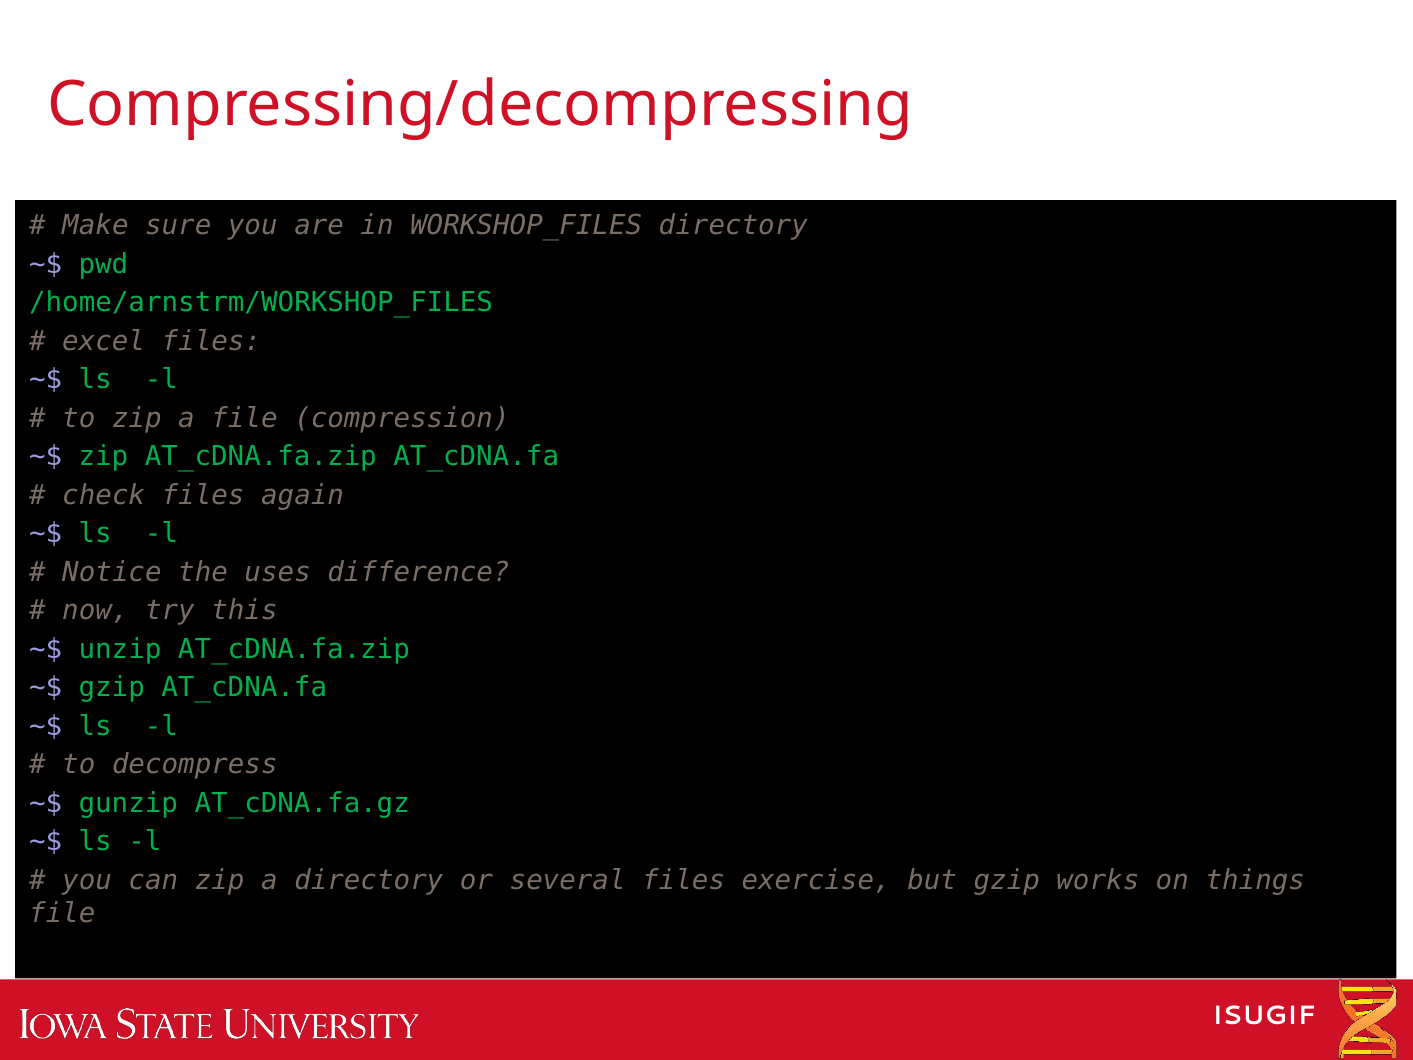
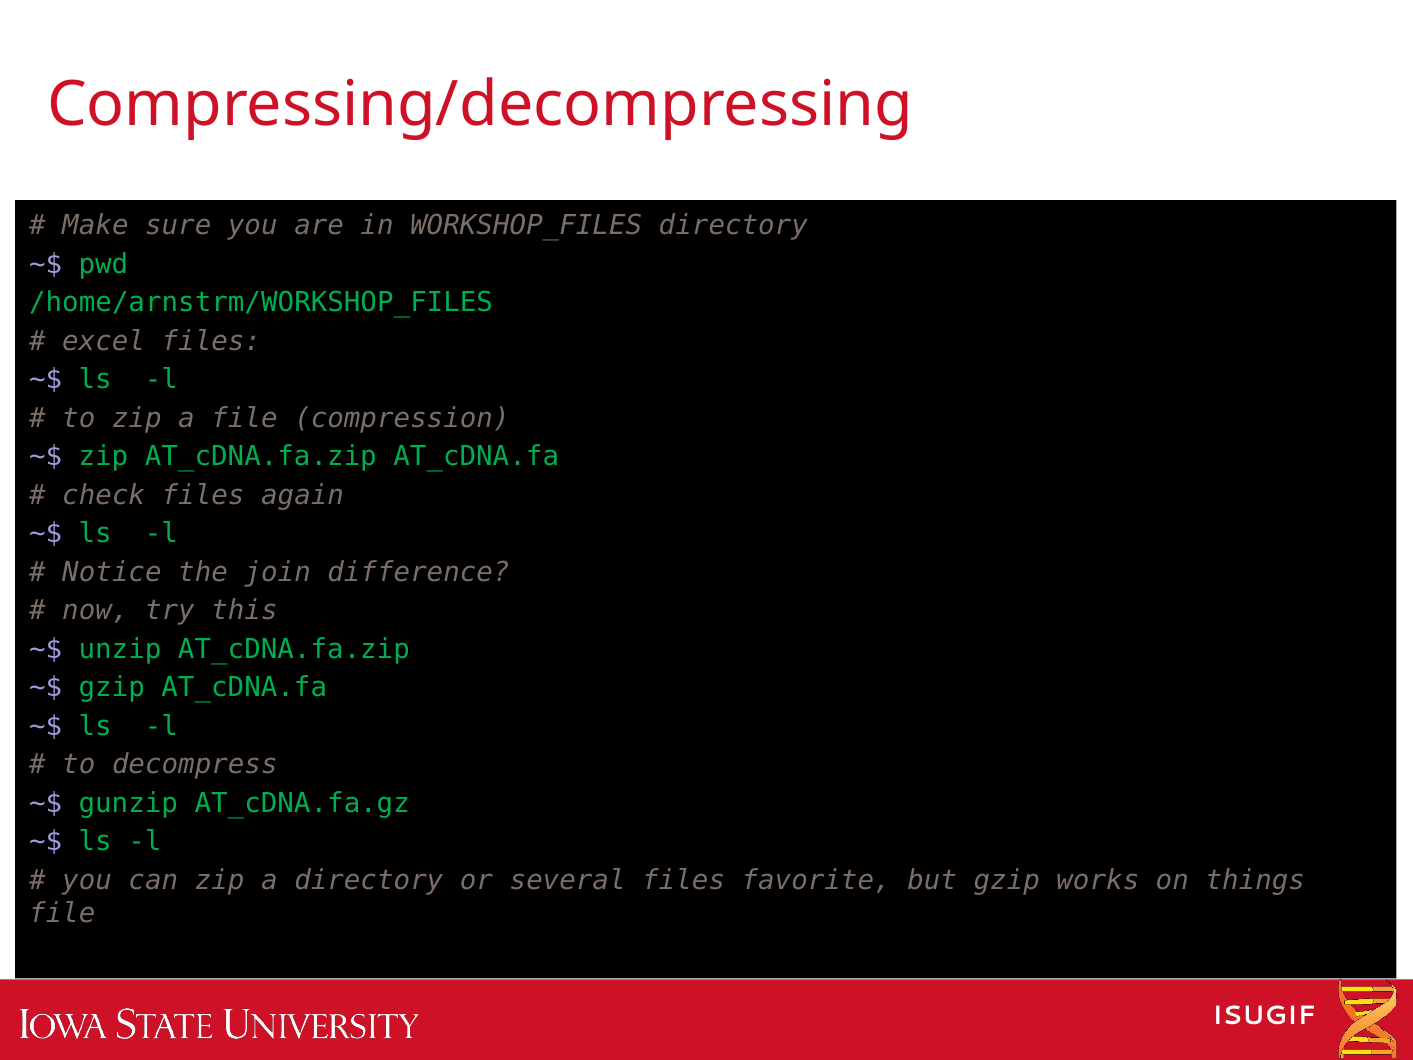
uses: uses -> join (278, 572)
exercise: exercise -> favorite (816, 880)
